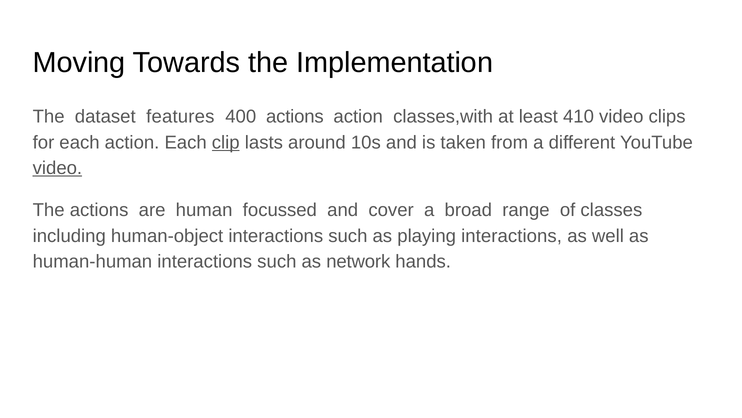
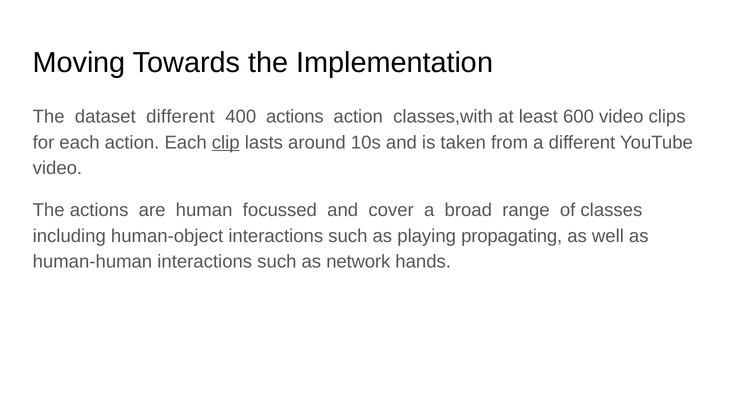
dataset features: features -> different (180, 117)
410: 410 -> 600 (579, 117)
video underline: present -> none (57, 168)
playing interactions: interactions -> propagating (512, 236)
